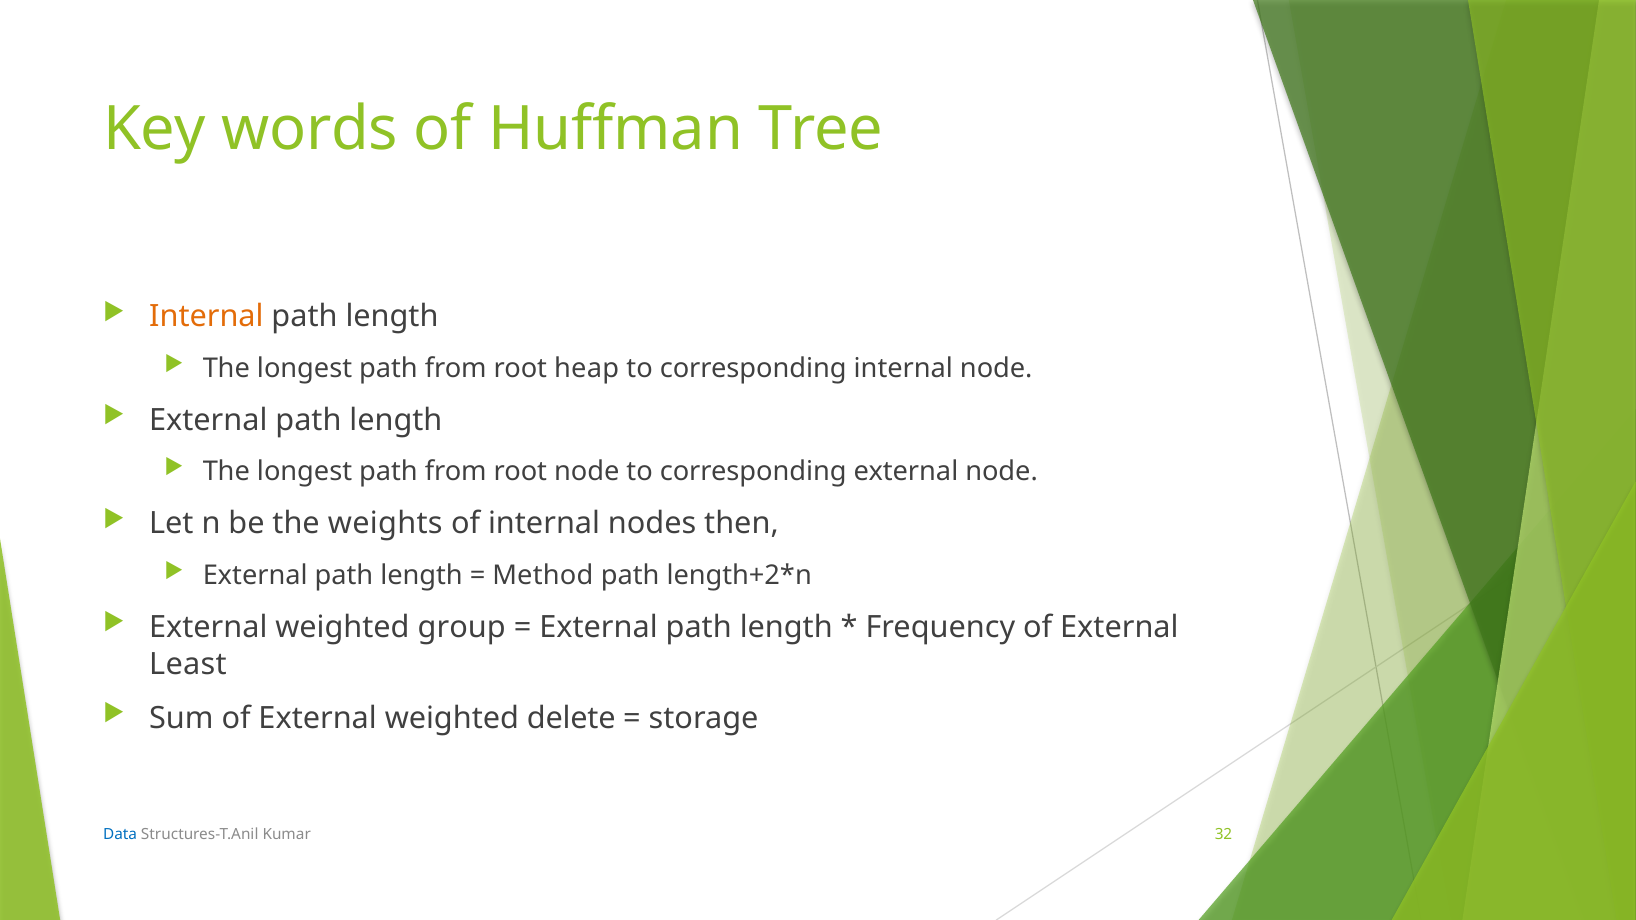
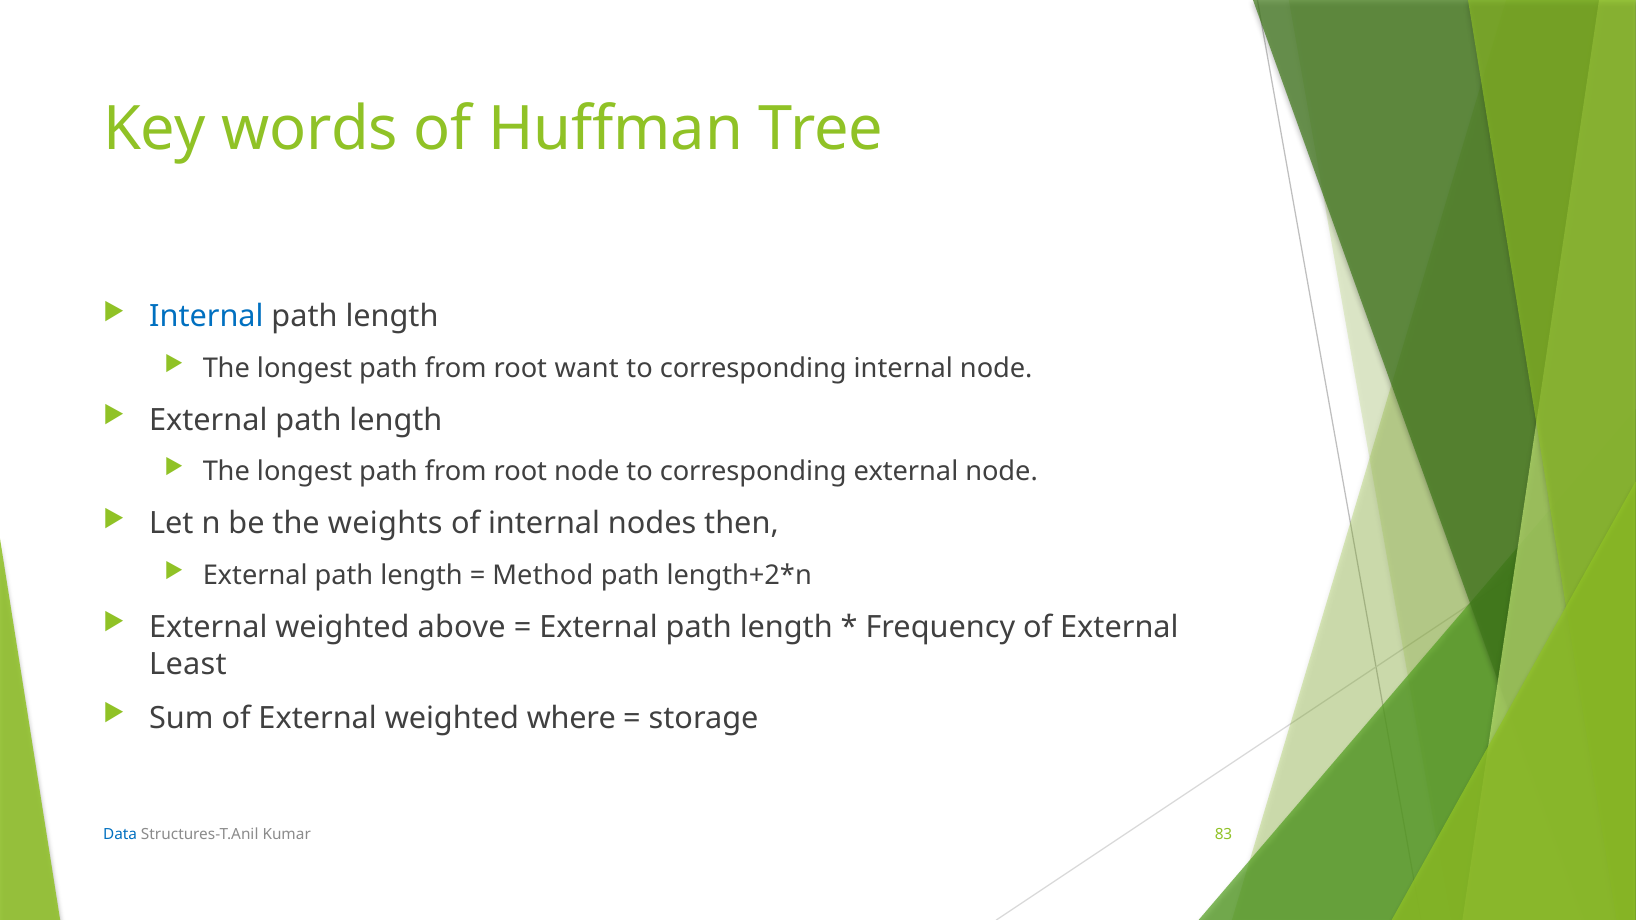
Internal colour: orange -> blue (206, 317)
heap: heap -> want (587, 368)
group: group -> above (462, 627)
delete: delete -> where (571, 718)
32: 32 -> 83 (1224, 835)
